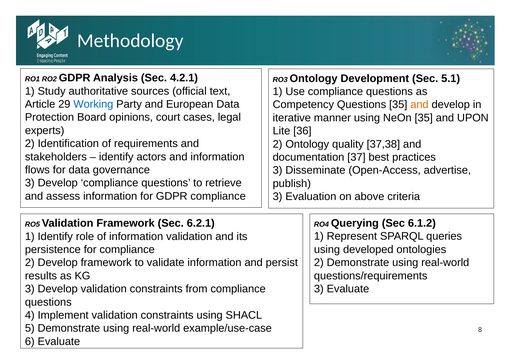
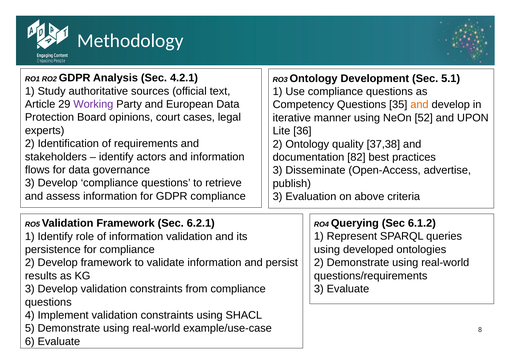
Working colour: blue -> purple (93, 104)
NeOn 35: 35 -> 52 (424, 118)
37: 37 -> 82 (356, 157)
